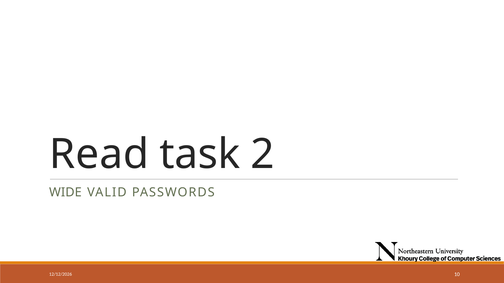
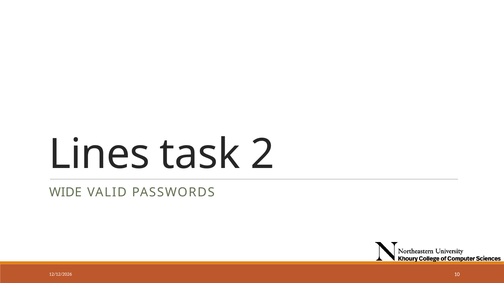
Read: Read -> Lines (99, 154)
